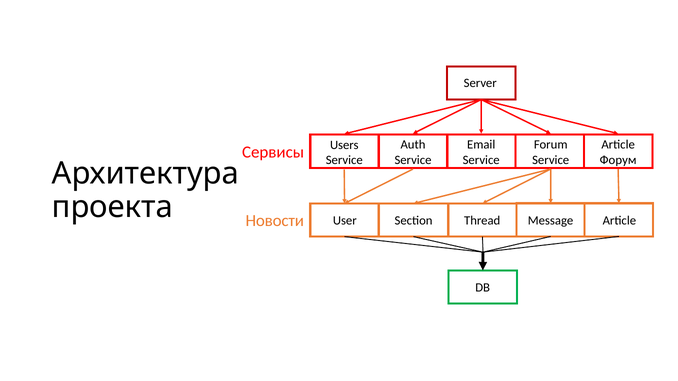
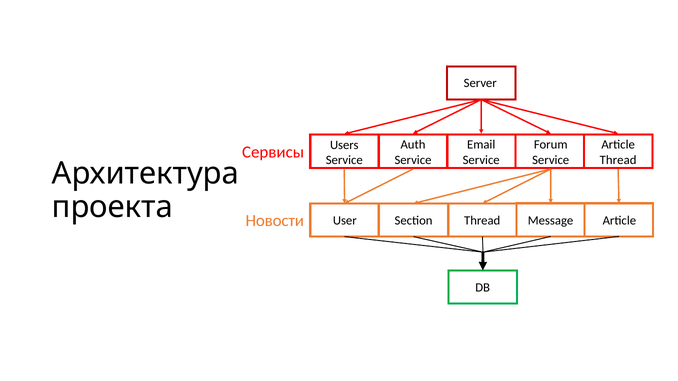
Форум: Форум -> Thread (618, 160)
